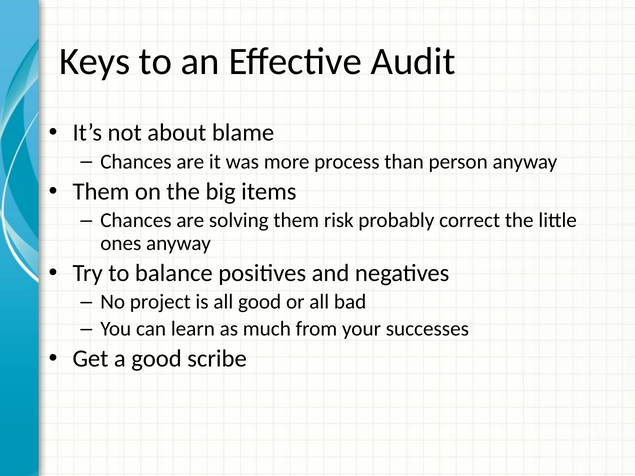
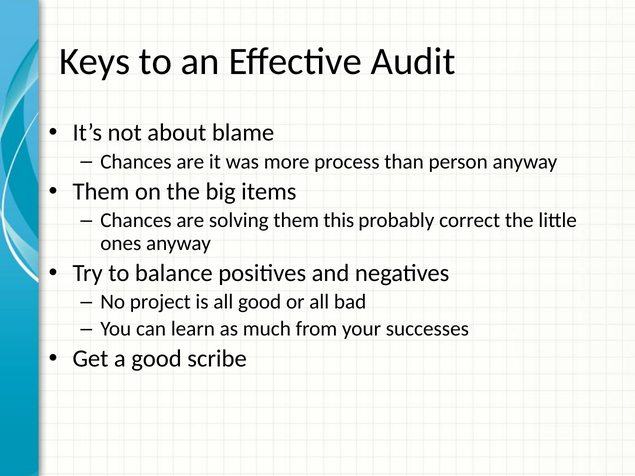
risk: risk -> this (339, 221)
